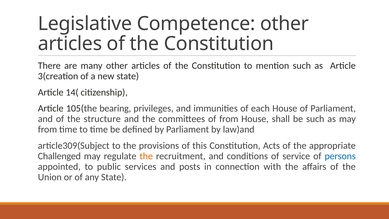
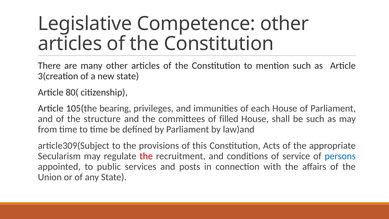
14(: 14( -> 80( (72, 92)
of from: from -> filled (229, 119)
Challenged: Challenged -> Secularism (59, 156)
the colour: orange -> red (146, 156)
